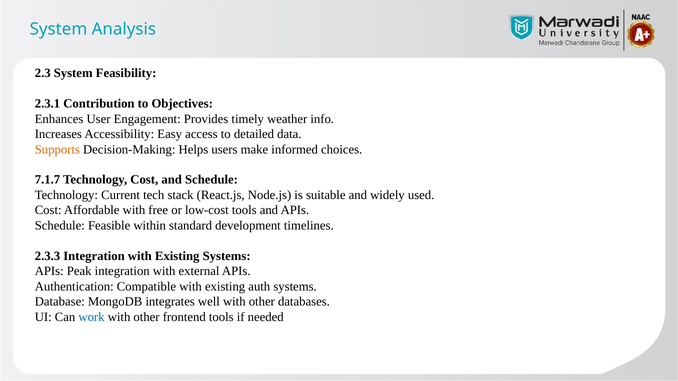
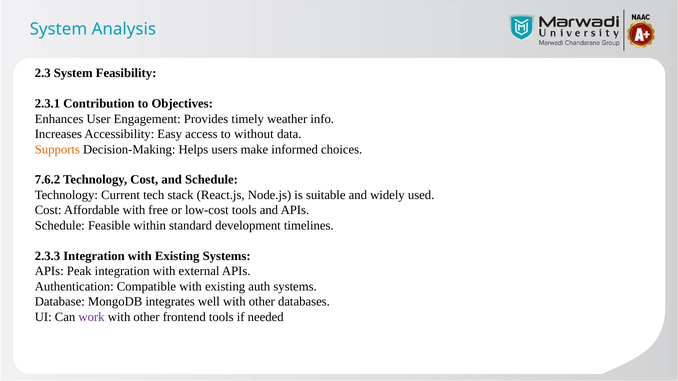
detailed: detailed -> without (254, 134)
7.1.7: 7.1.7 -> 7.6.2 (47, 180)
work colour: blue -> purple (92, 317)
